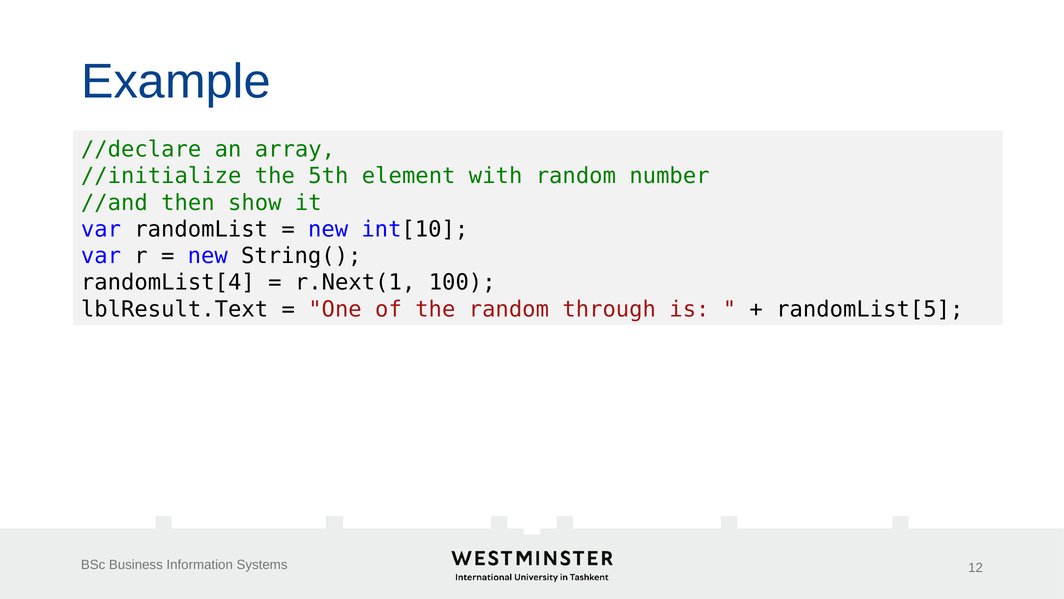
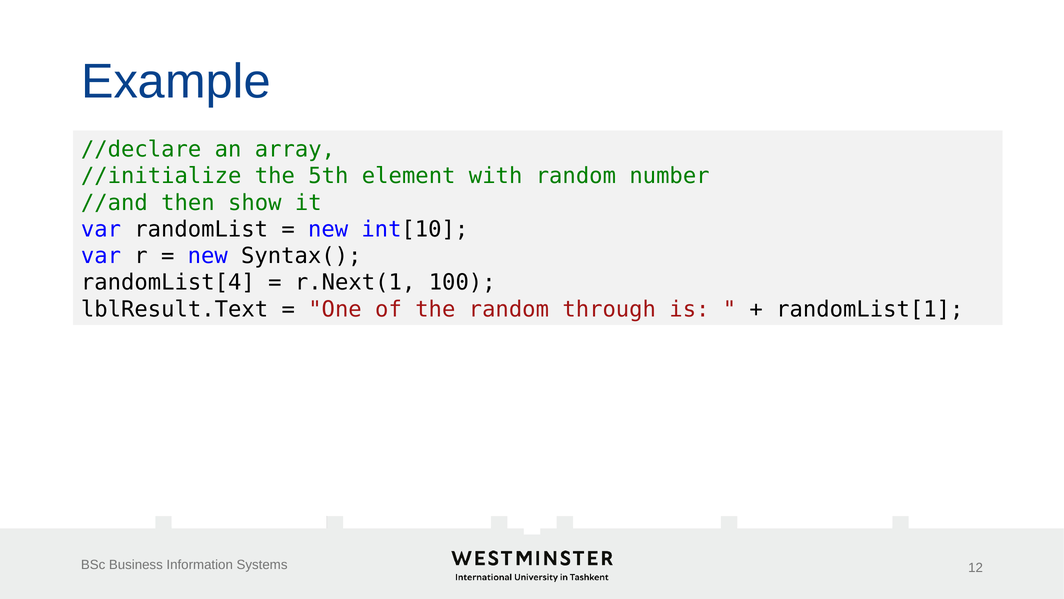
String(: String( -> Syntax( (301, 256)
randomList[5: randomList[5 -> randomList[1 (870, 309)
